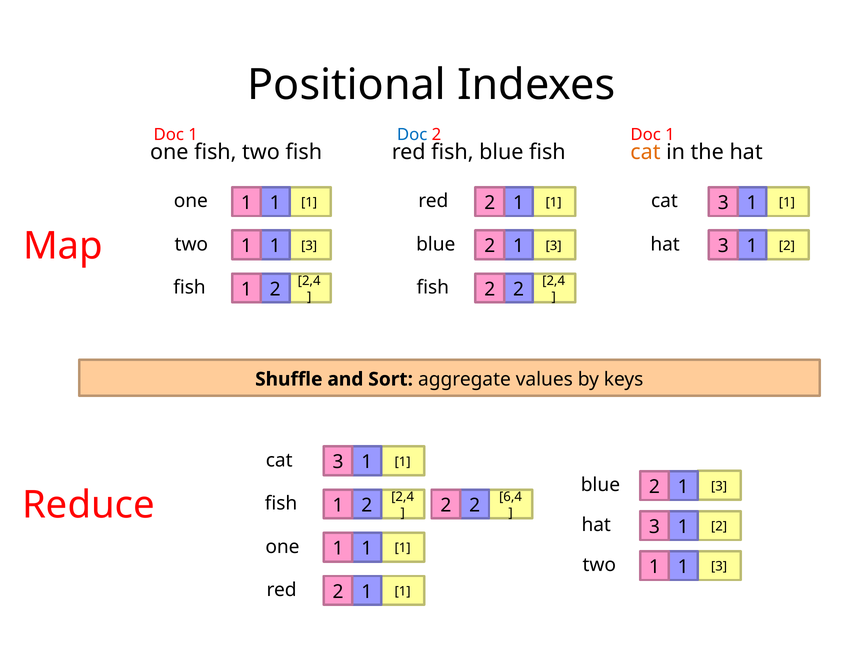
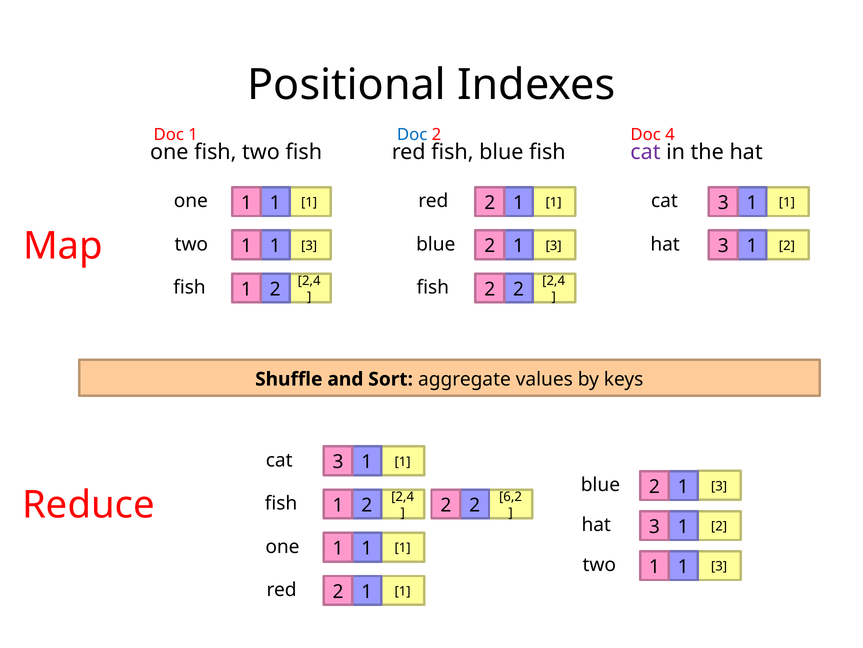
1: 1 -> 4 (670, 135)
cat colour: orange -> purple (645, 152)
6,4: 6,4 -> 6,2 (511, 496)
